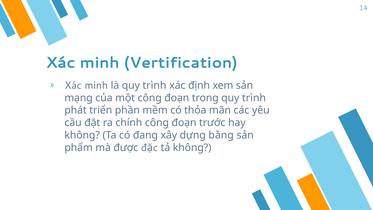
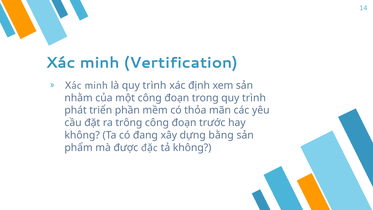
mạng: mạng -> nhằm (79, 98)
chính: chính -> trông (129, 123)
